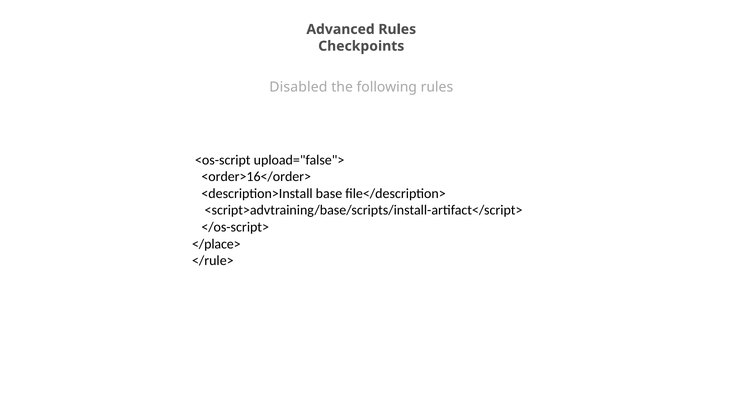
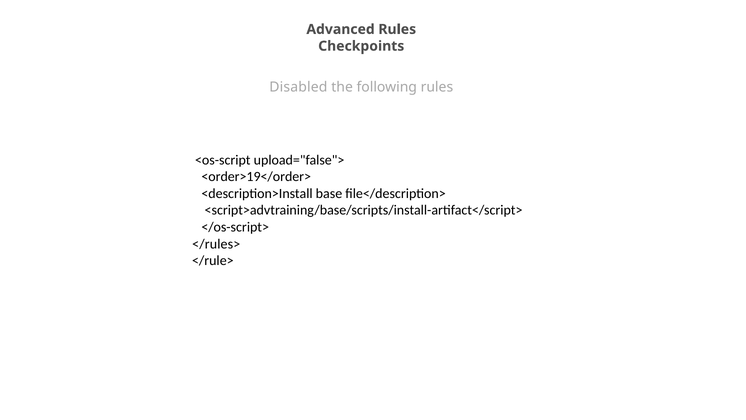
<order>16</order>: <order>16</order> -> <order>19</order> (256, 177)
</place>: </place> -> </rules> (216, 244)
